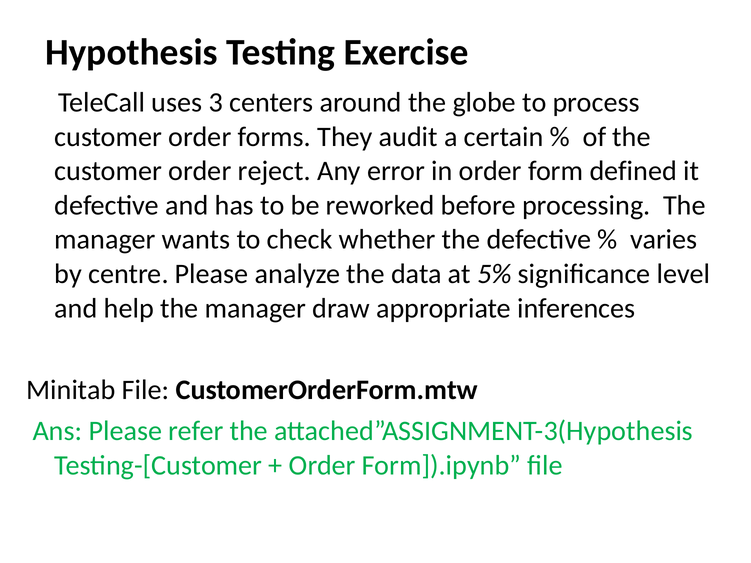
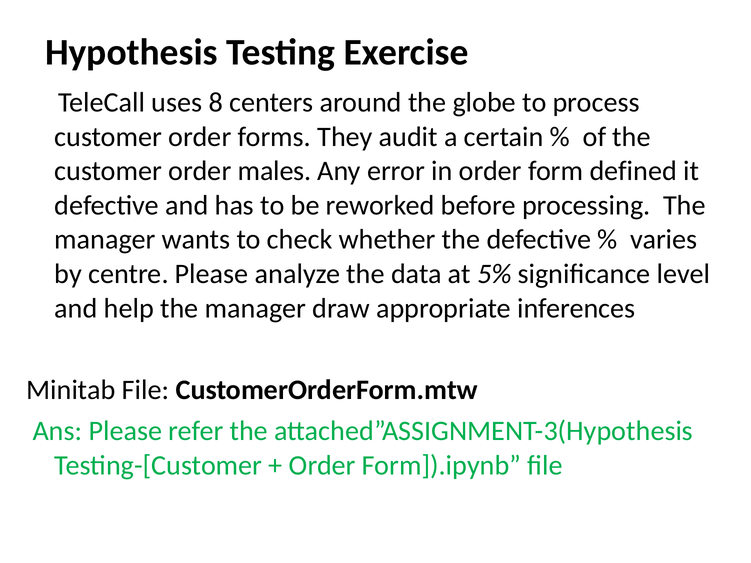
3: 3 -> 8 (216, 103)
reject: reject -> males (274, 171)
